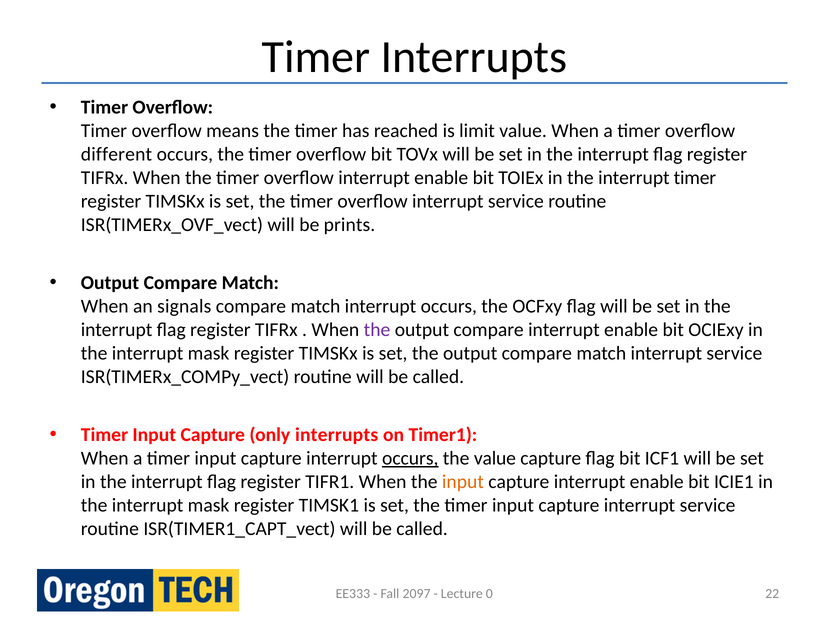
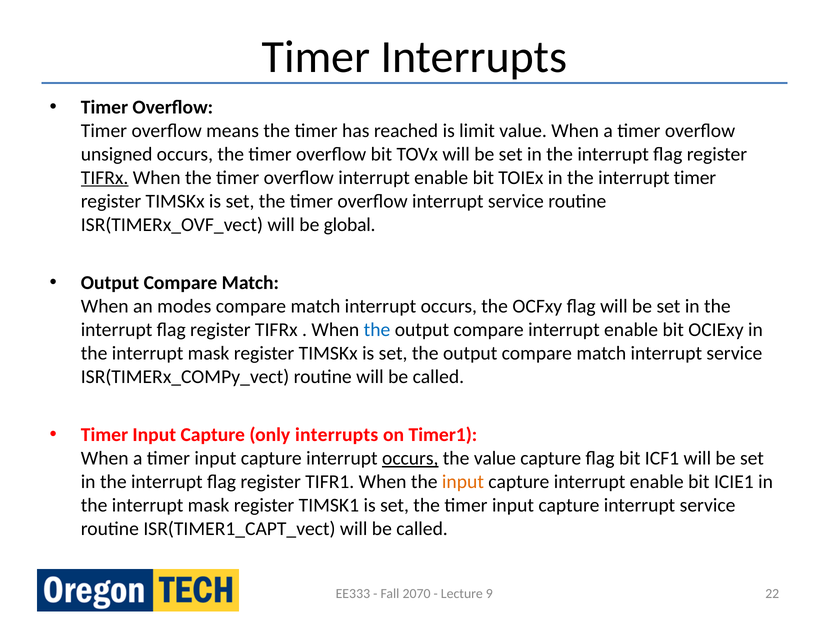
different: different -> unsigned (117, 154)
TIFRx underline: none -> present (105, 178)
prints: prints -> global (350, 225)
signals: signals -> modes (184, 306)
the colour: purple -> blue (377, 330)
2097: 2097 -> 2070 (417, 594)
0: 0 -> 9 (489, 594)
